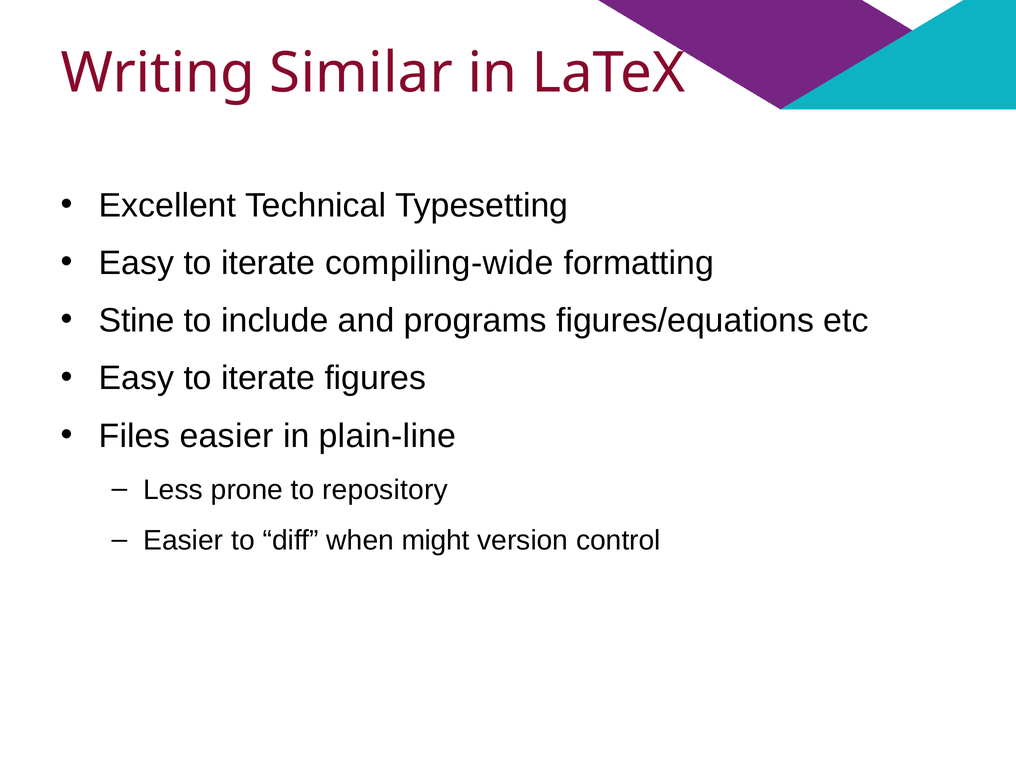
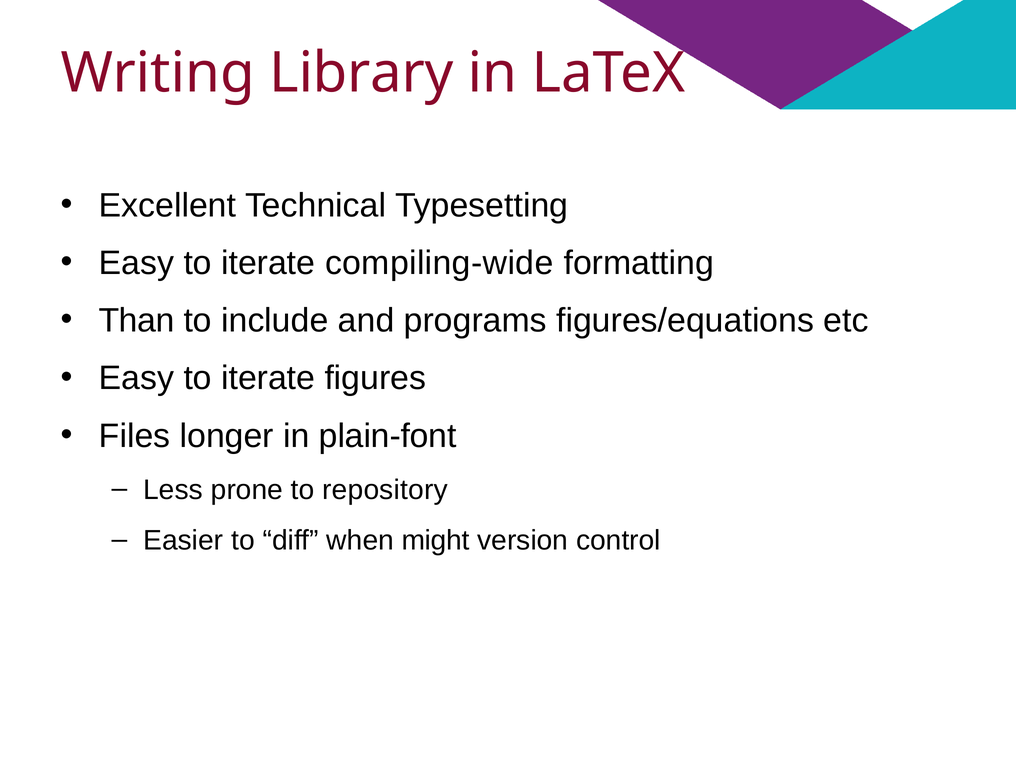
Similar: Similar -> Library (361, 73)
Stine: Stine -> Than (137, 321)
Files easier: easier -> longer (227, 436)
plain-line: plain-line -> plain-font (388, 436)
